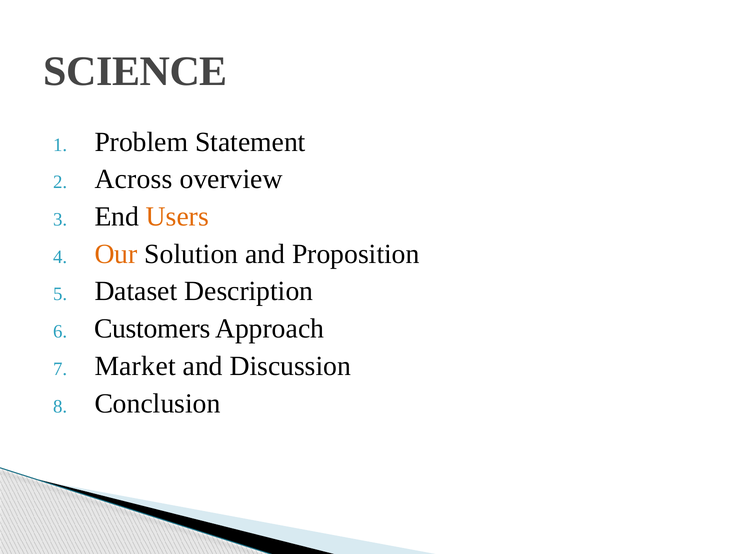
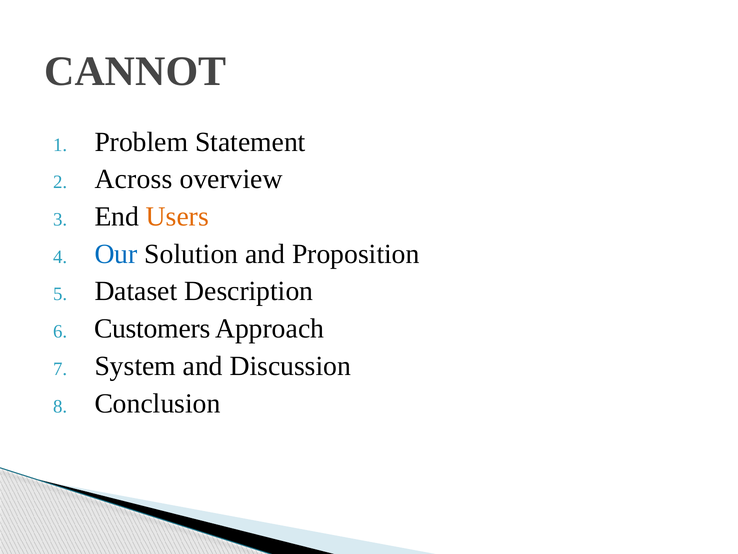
SCIENCE: SCIENCE -> CANNOT (135, 71)
Our colour: orange -> blue (116, 254)
Market: Market -> System (135, 366)
